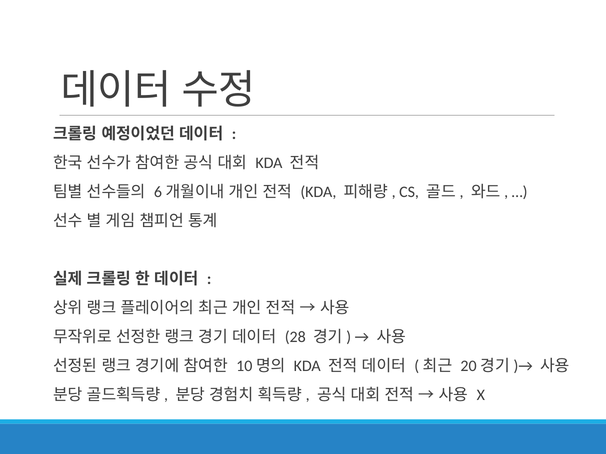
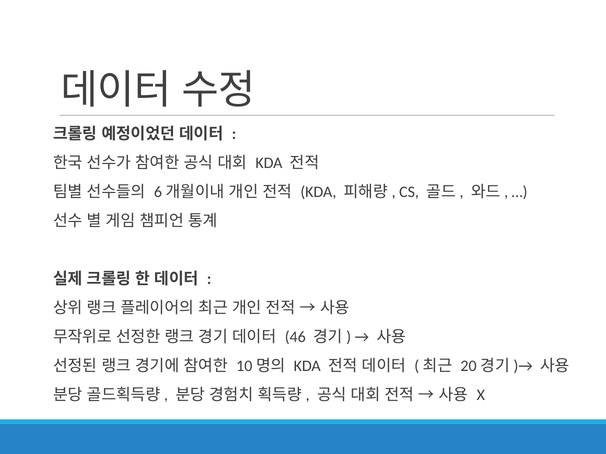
28: 28 -> 46 (295, 337)
